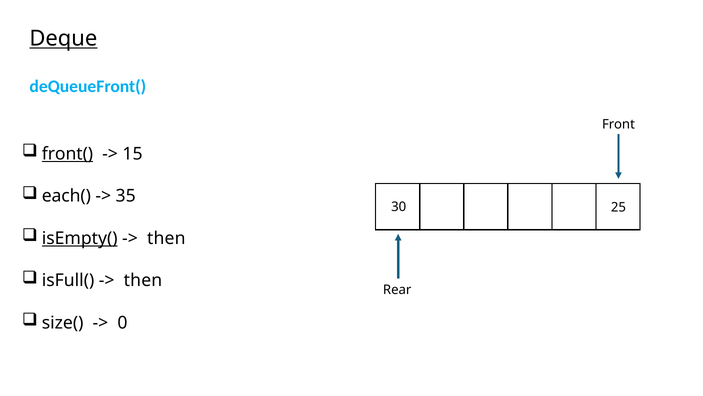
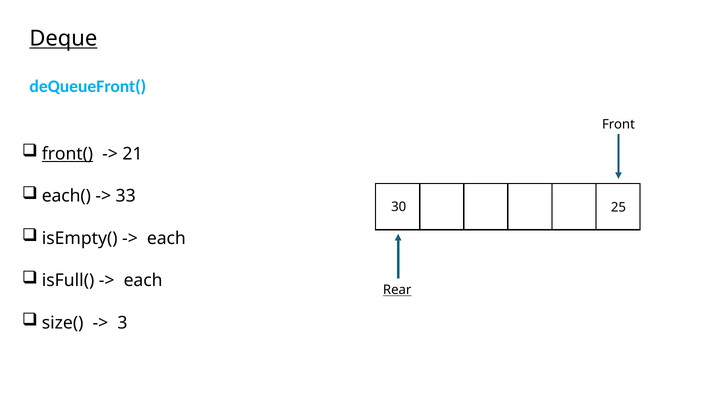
15: 15 -> 21 (133, 154)
35: 35 -> 33 (126, 196)
isEmpty( underline: present -> none (80, 238)
then: then -> each (166, 238)
then: then -> each (143, 280)
Rear underline: none -> present (397, 290)
0: 0 -> 3 (122, 322)
